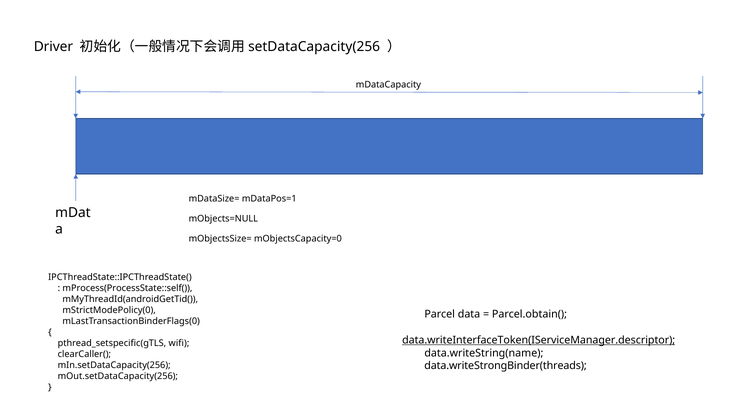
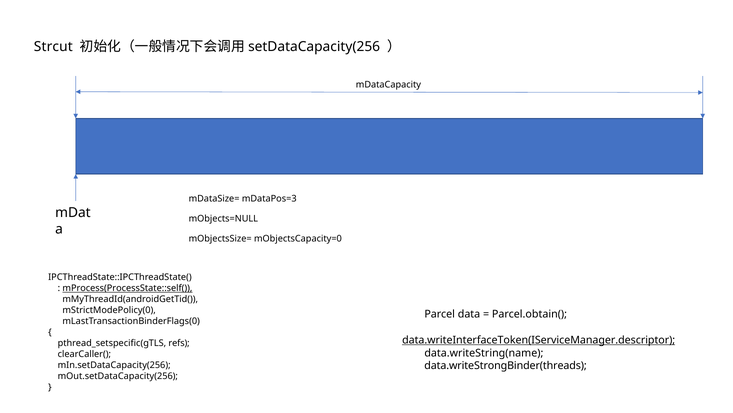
Driver: Driver -> Strcut (53, 46)
mDataPos=1: mDataPos=1 -> mDataPos=3 (269, 198)
mProcess(ProcessState::self( underline: none -> present (127, 288)
wifi: wifi -> refs (179, 343)
